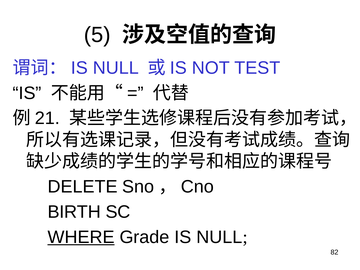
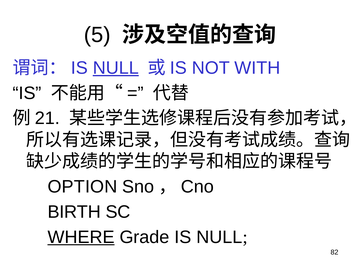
NULL underline: none -> present (116, 68)
TEST: TEST -> WITH (257, 68)
DELETE: DELETE -> OPTION (82, 187)
